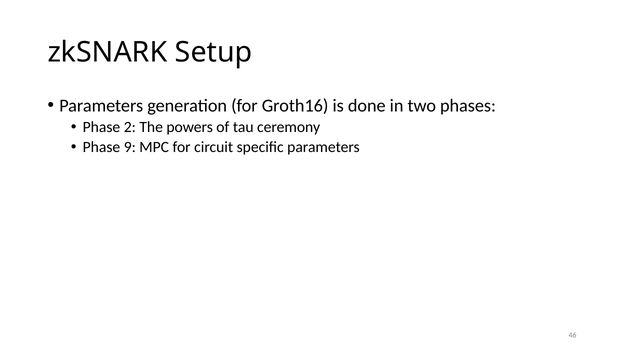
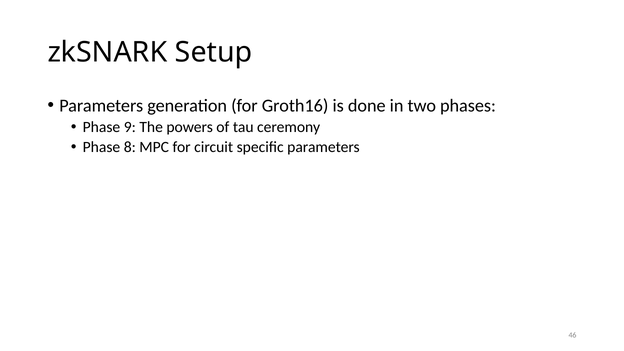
2: 2 -> 9 (130, 127)
9: 9 -> 8 (130, 147)
